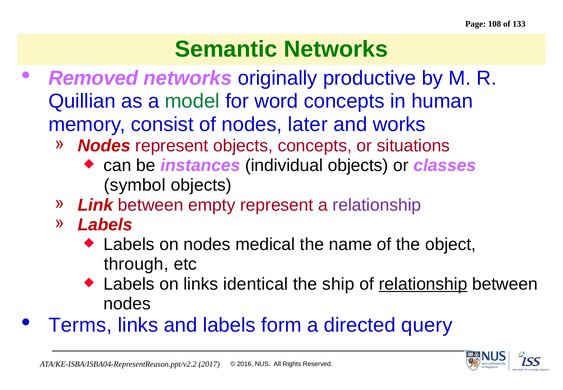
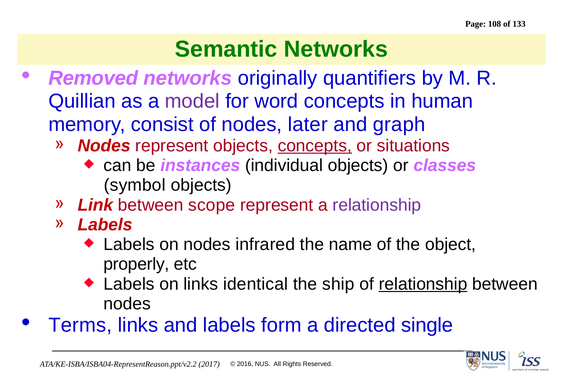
productive: productive -> quantifiers (370, 78)
model colour: green -> purple (192, 101)
works: works -> graph (399, 124)
concepts underline: none -> present (315, 146)
empty: empty -> scope (212, 205)
medical: medical -> infrared (265, 244)
through: through -> properly (136, 264)
query: query -> single (427, 325)
